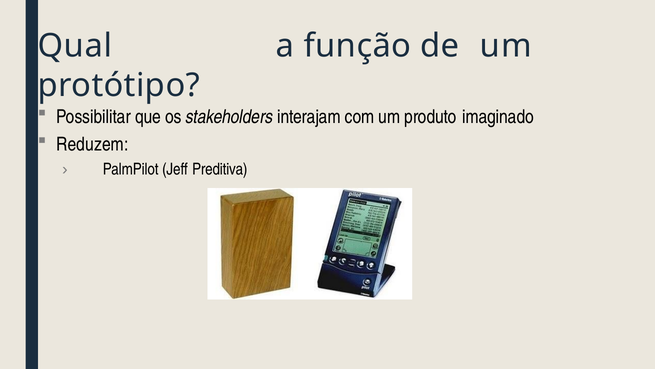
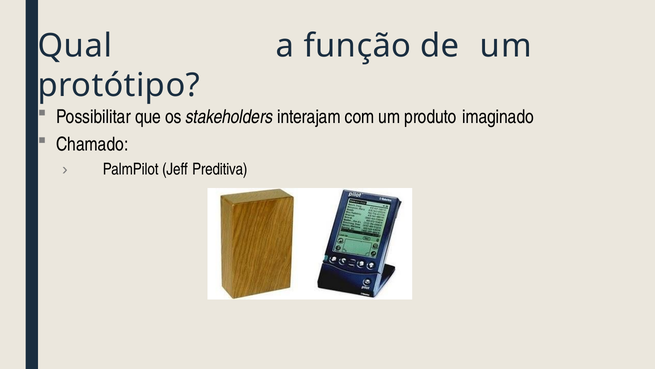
Reduzem: Reduzem -> Chamado (92, 144)
